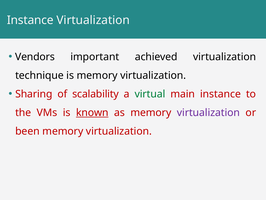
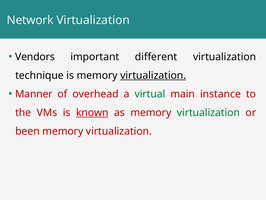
Instance: Instance -> Network (30, 20)
achieved: achieved -> different (156, 57)
virtualization underline: none -> present (153, 75)
Sharing: Sharing -> Manner (34, 94)
scalability: scalability -> overhead (96, 94)
virtualization colour: purple -> green (208, 112)
